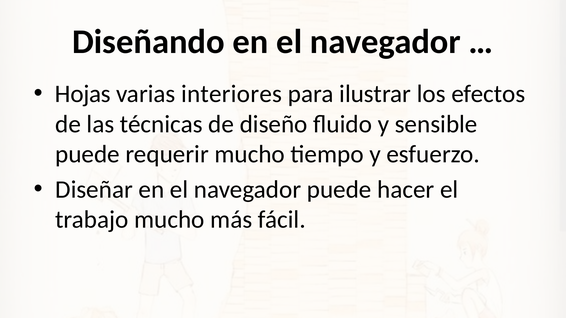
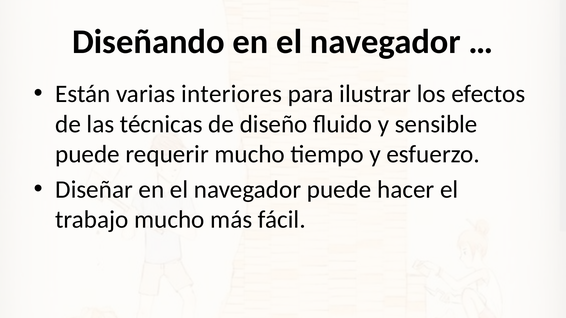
Hojas: Hojas -> Están (83, 94)
